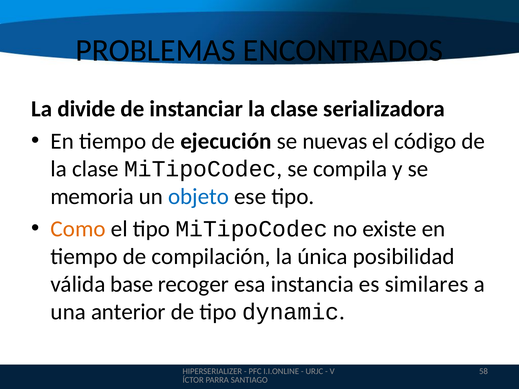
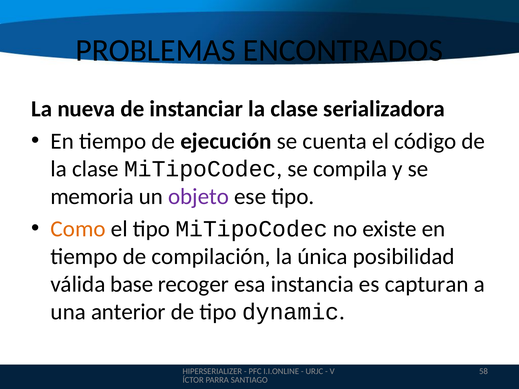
divide: divide -> nueva (86, 109)
nuevas: nuevas -> cuenta (335, 141)
objeto colour: blue -> purple (199, 197)
similares: similares -> capturan (427, 284)
